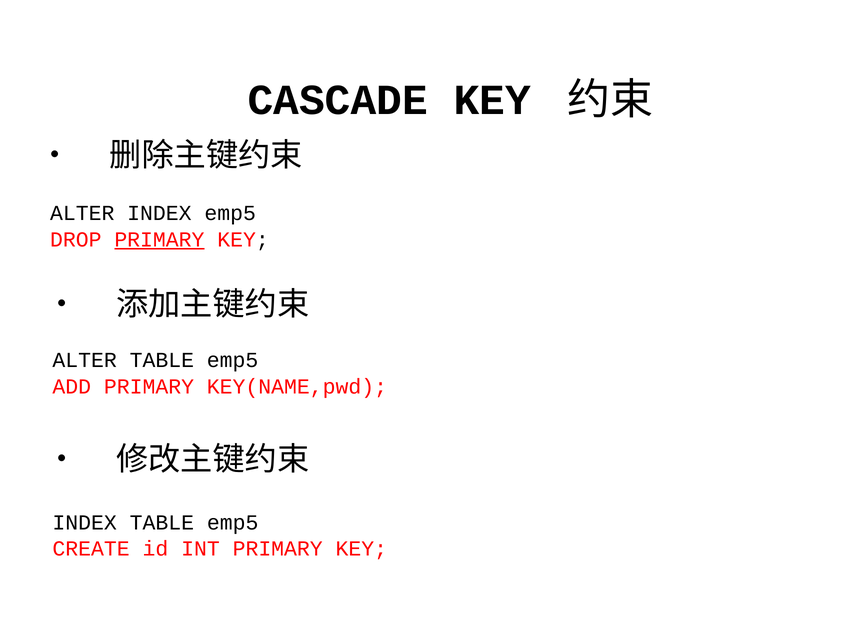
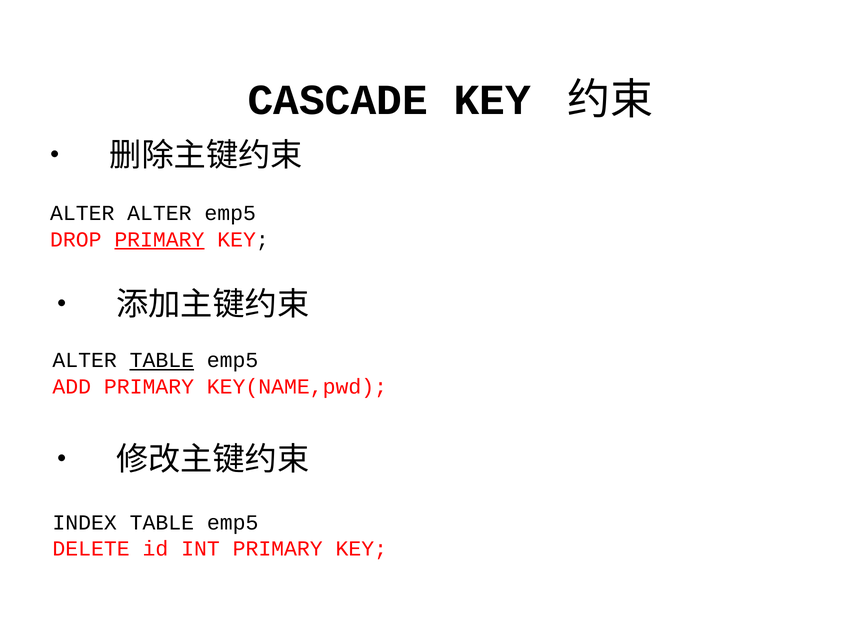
ALTER INDEX: INDEX -> ALTER (159, 213)
TABLE underline: none -> present (162, 361)
CREATE: CREATE -> DELETE (91, 549)
